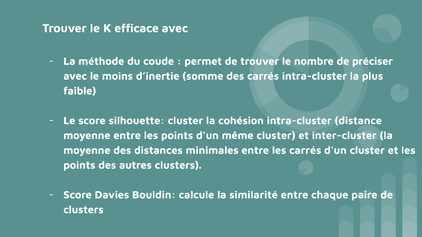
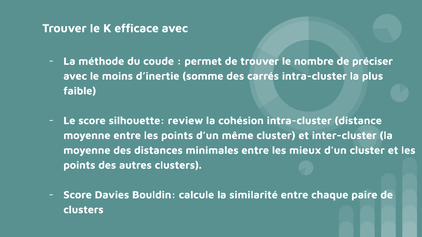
silhouette cluster: cluster -> review (185, 121)
les carrés: carrés -> mieux (305, 151)
